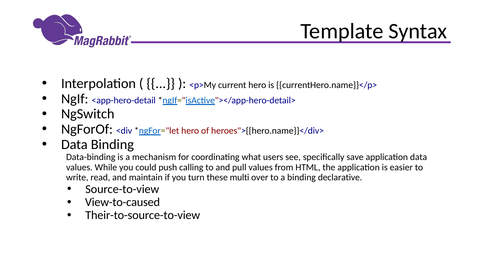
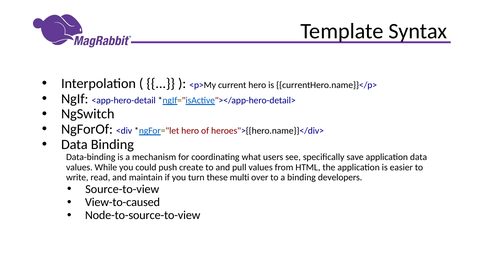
calling: calling -> create (191, 168)
declarative: declarative -> developers (340, 178)
Their-to-source-to-view: Their-to-source-to-view -> Node-to-source-to-view (143, 215)
